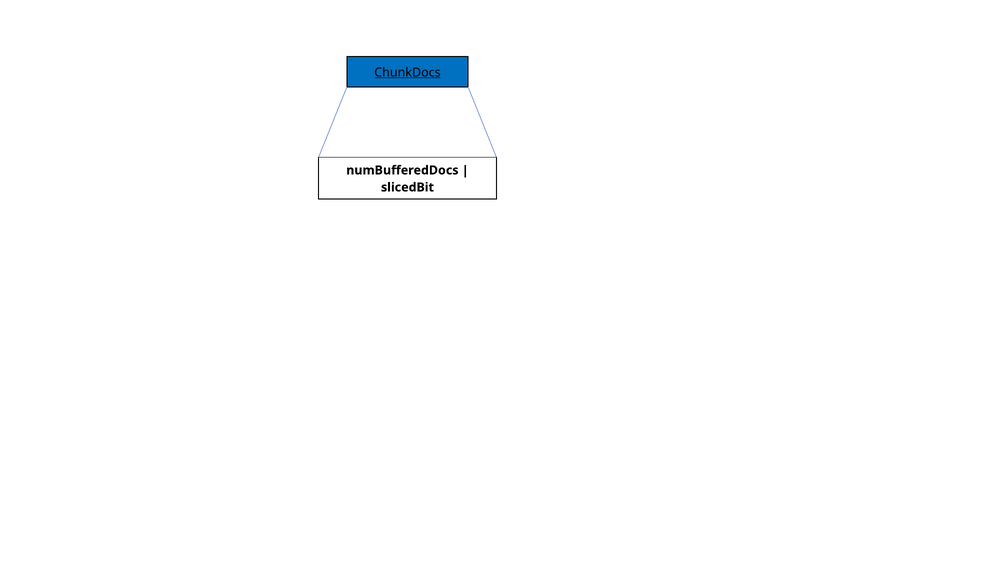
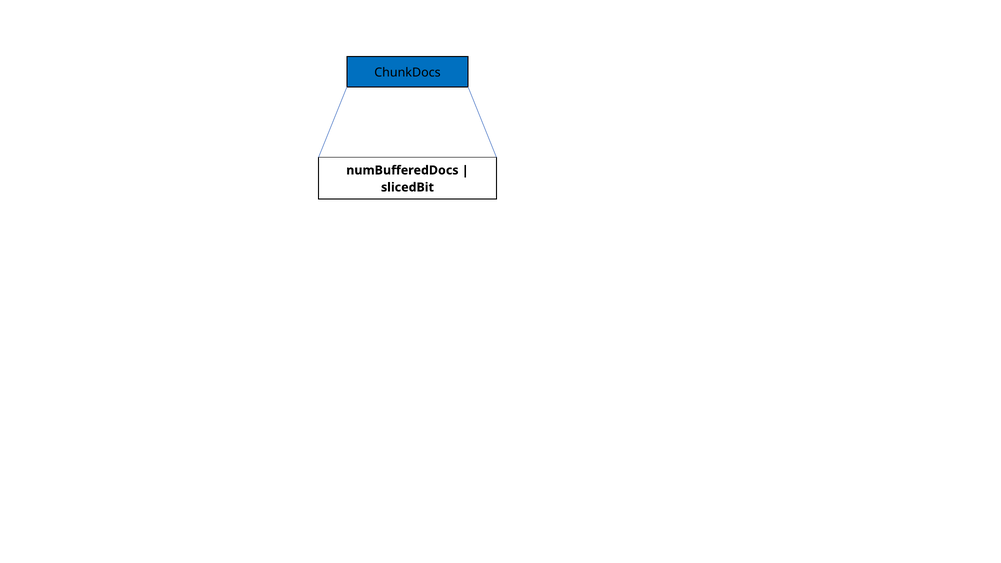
ChunkDocs underline: present -> none (407, 72)
